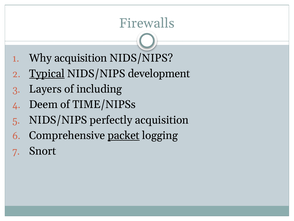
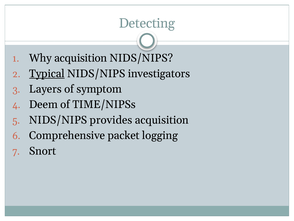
Firewalls: Firewalls -> Detecting (147, 23)
development: development -> investigators (159, 73)
including: including -> symptom (99, 89)
perfectly: perfectly -> provides (111, 120)
packet underline: present -> none (124, 135)
